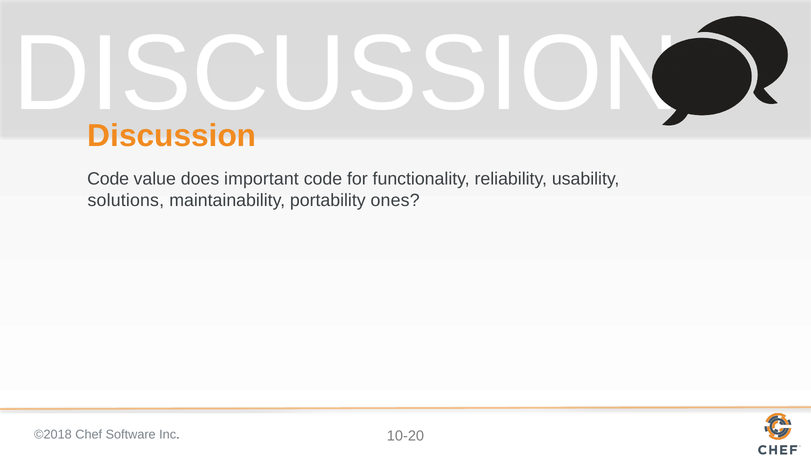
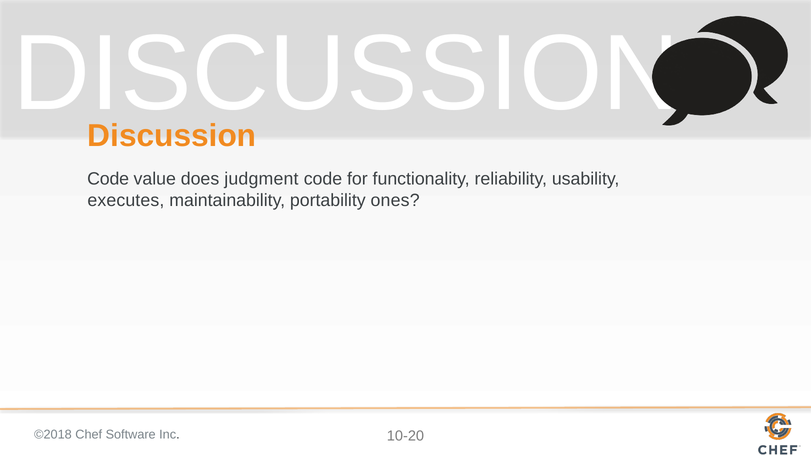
important: important -> judgment (261, 179)
solutions: solutions -> executes (126, 200)
